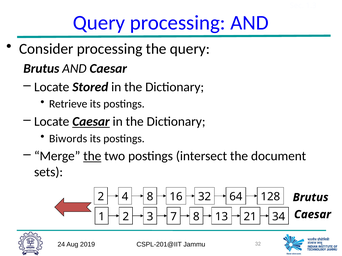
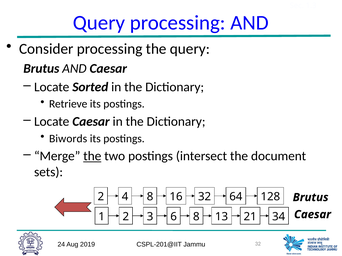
Stored: Stored -> Sorted (90, 87)
Caesar underline: present -> none (91, 122)
7: 7 -> 6 (174, 217)
